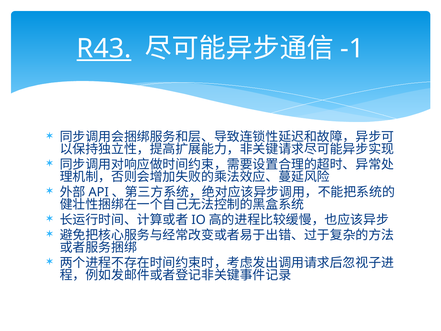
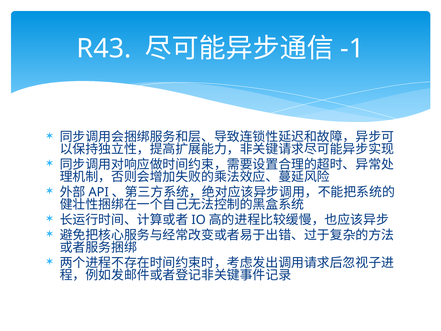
R43 underline: present -> none (104, 48)
